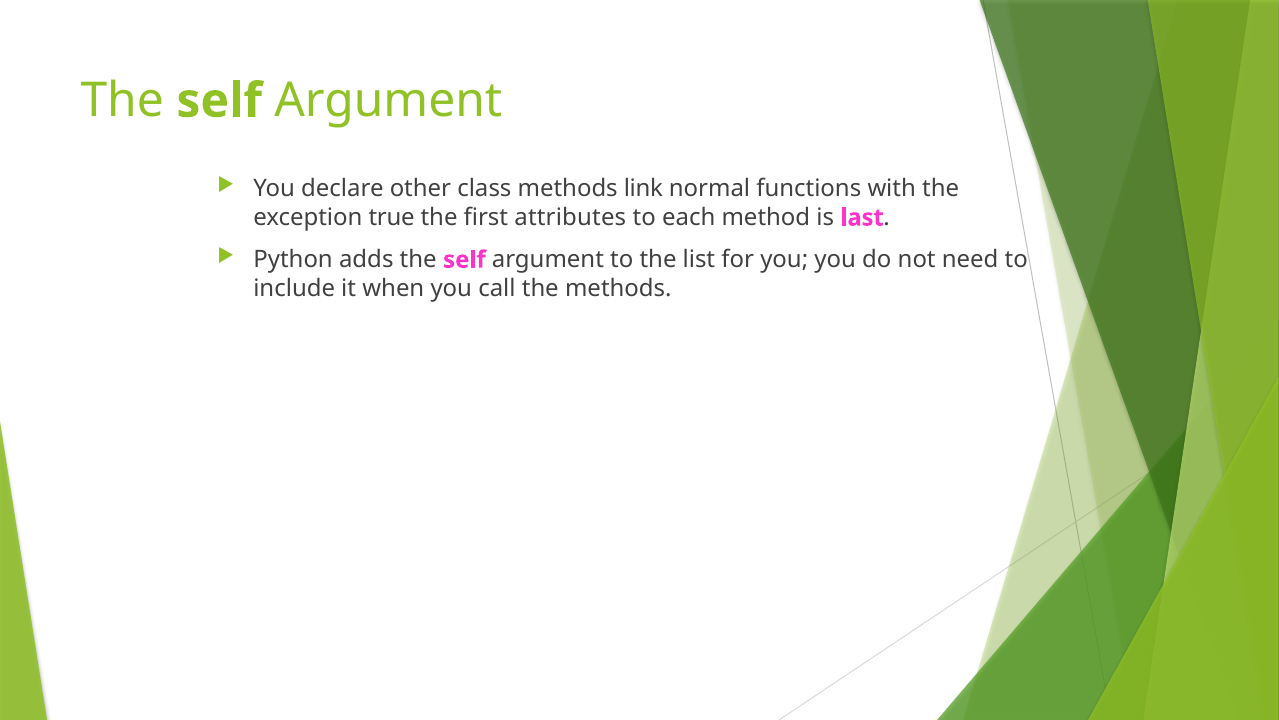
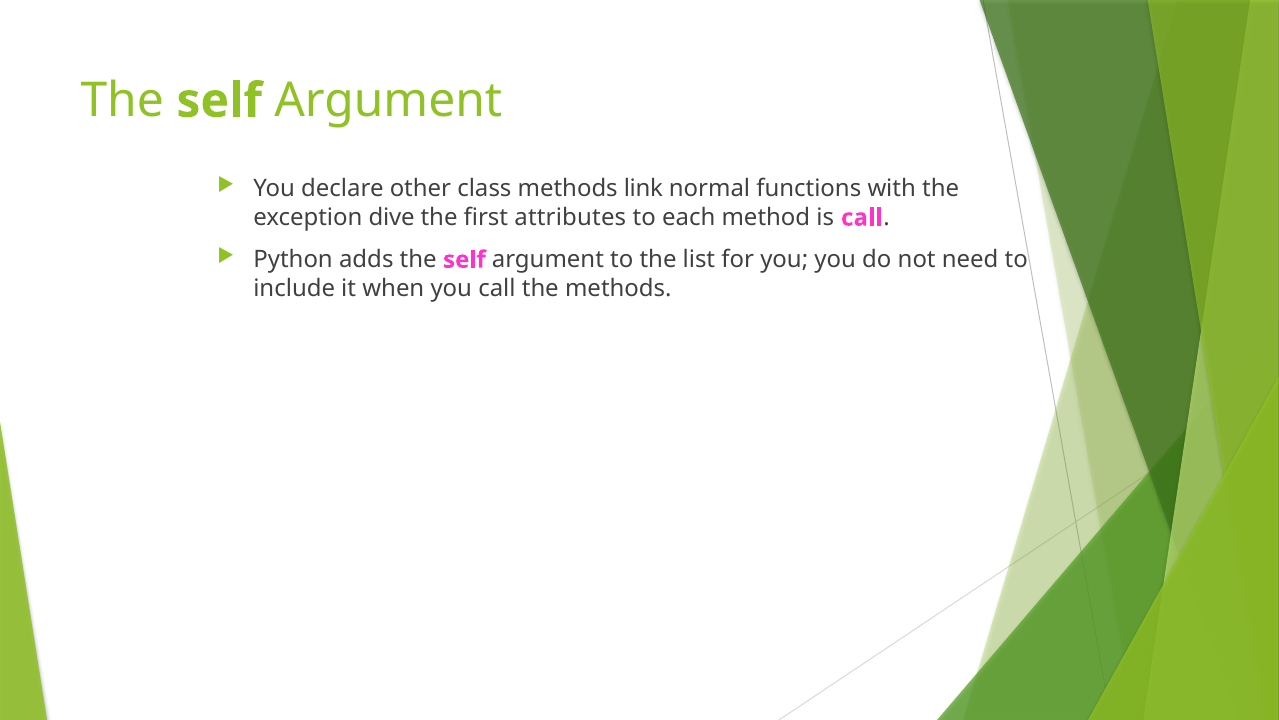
true: true -> dive (392, 218)
is last: last -> call (862, 218)
